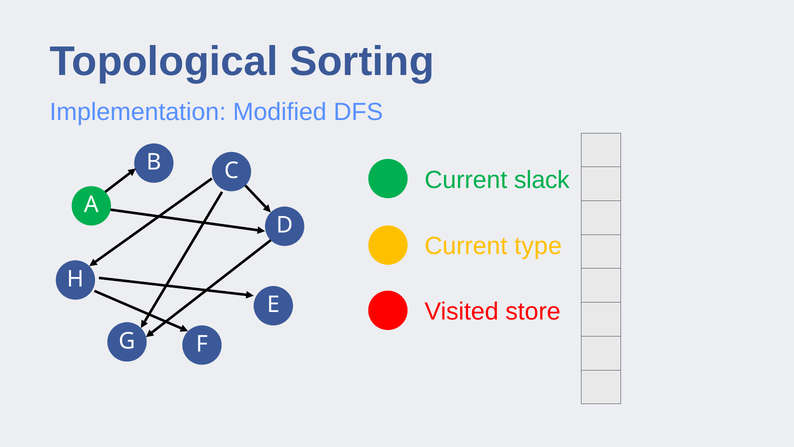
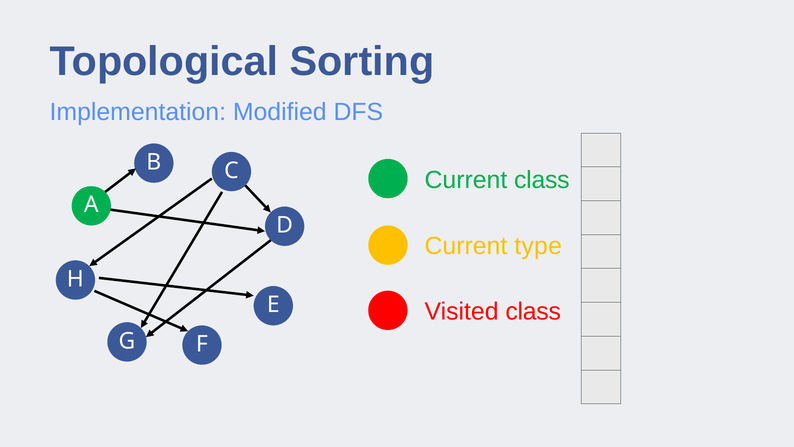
Current slack: slack -> class (542, 180)
Visited store: store -> class (533, 311)
